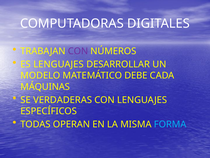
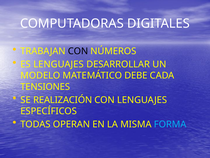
CON colour: purple -> black (78, 51)
MÁQUINAS: MÁQUINAS -> TENSIONES (45, 87)
VERDADERAS: VERDADERAS -> REALIZACIÓN (63, 100)
